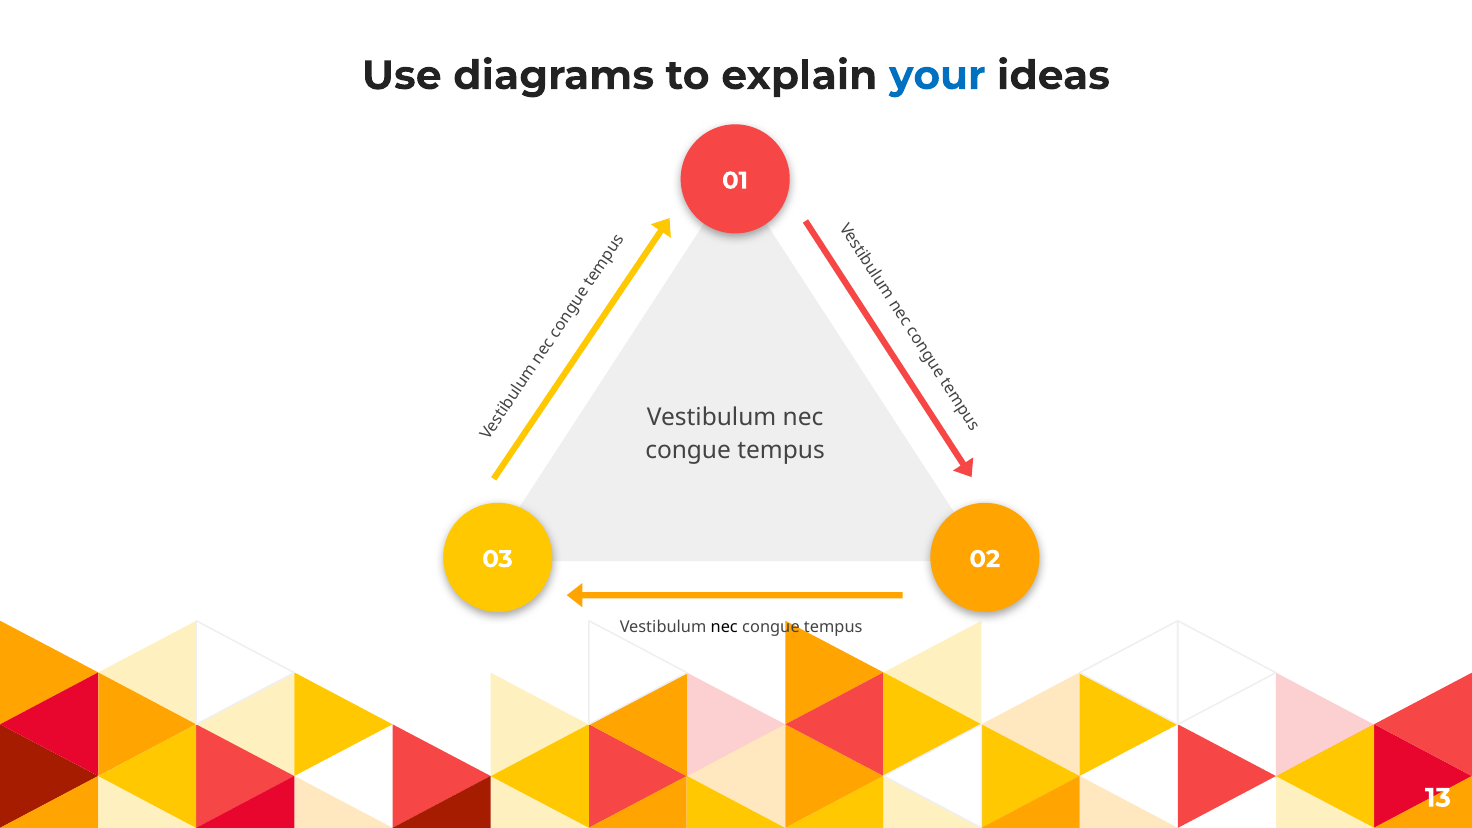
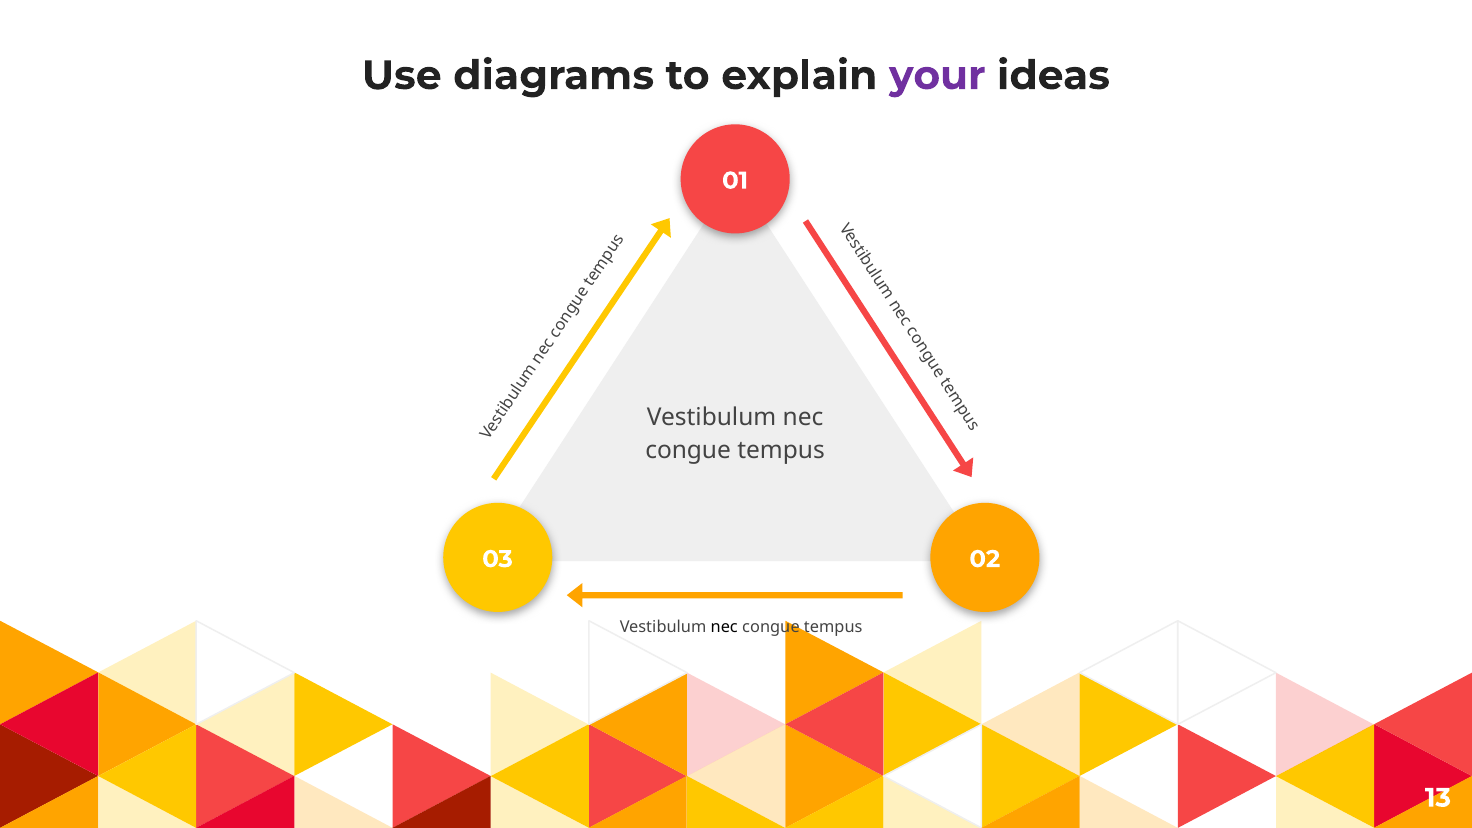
your colour: blue -> purple (937, 76)
